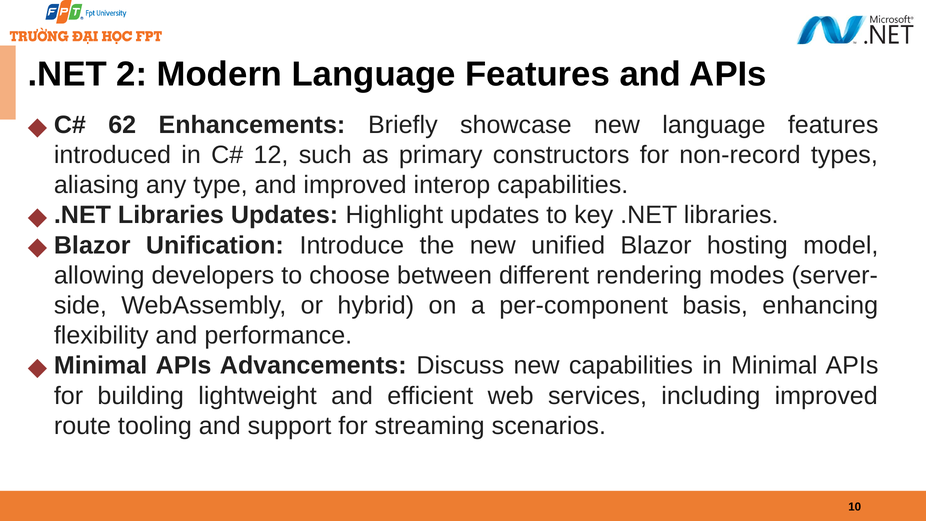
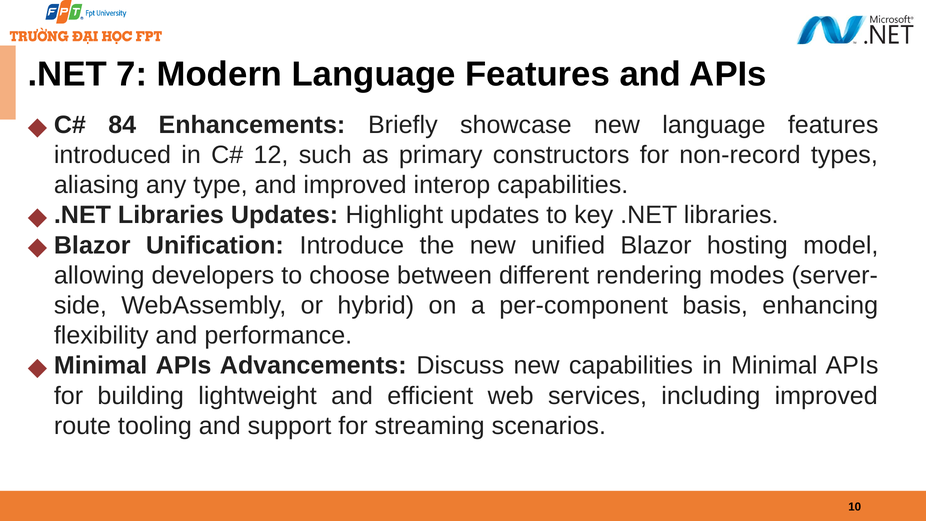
2: 2 -> 7 (132, 74)
62: 62 -> 84 (122, 125)
